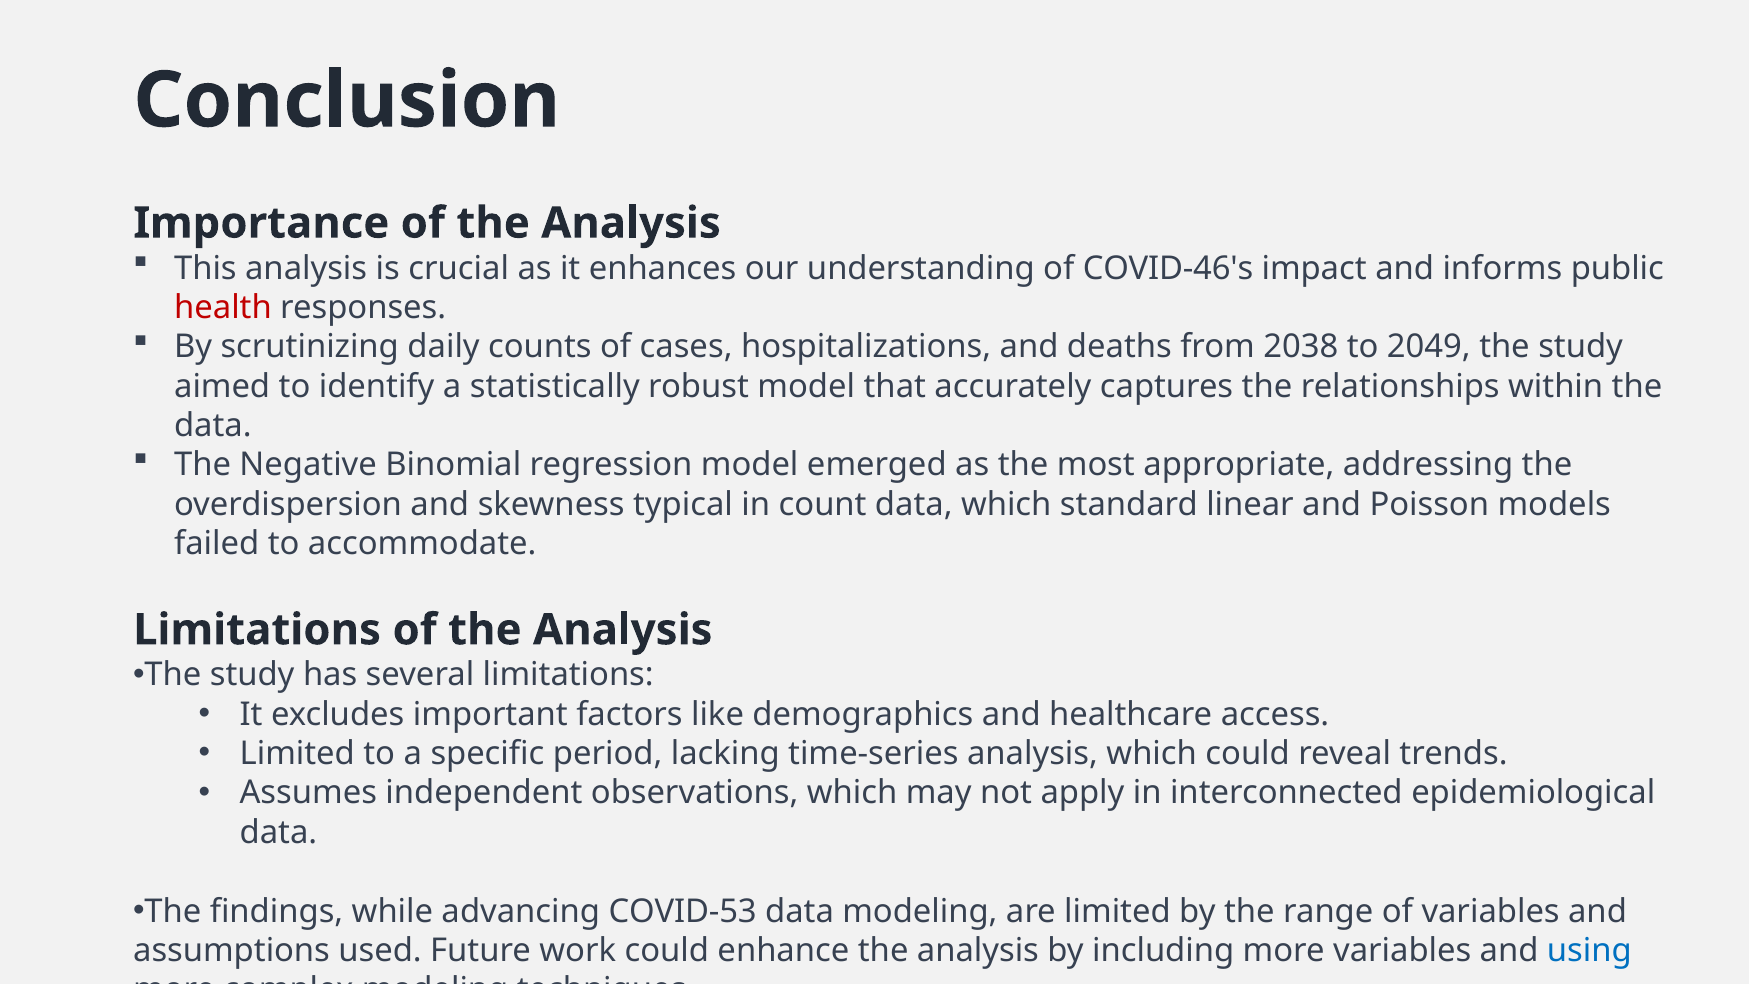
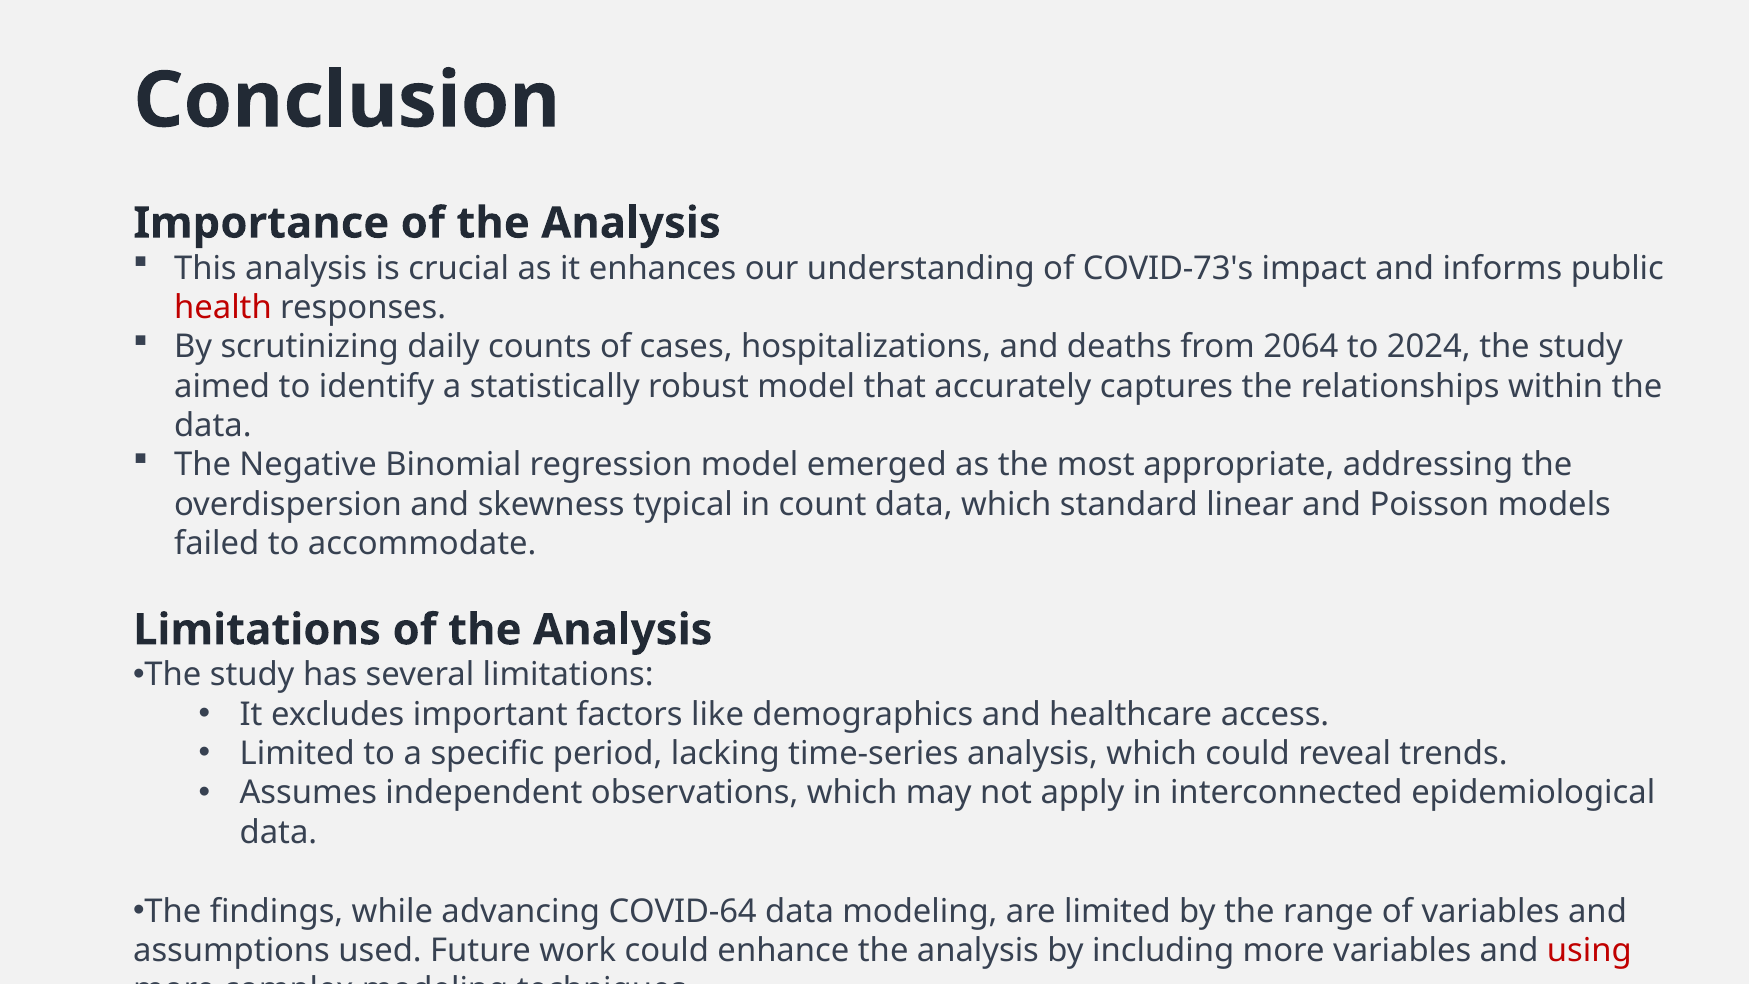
COVID-46's: COVID-46's -> COVID-73's (1168, 268)
2038: 2038 -> 2064 (1301, 347)
2049: 2049 -> 2024 (1429, 347)
COVID-53: COVID-53 -> COVID-64 (683, 911)
using colour: blue -> red (1589, 950)
